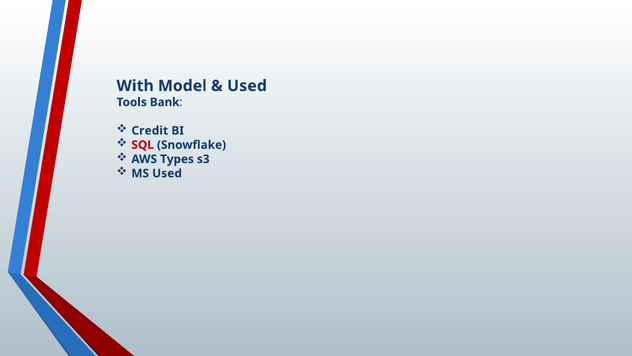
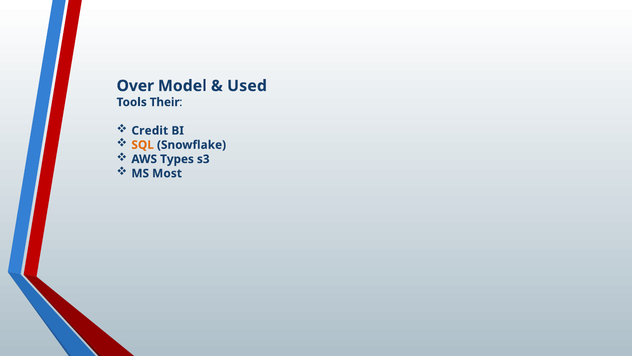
With: With -> Over (135, 86)
Bank: Bank -> Their (165, 102)
SQL colour: red -> orange (143, 145)
MS Used: Used -> Most (167, 173)
